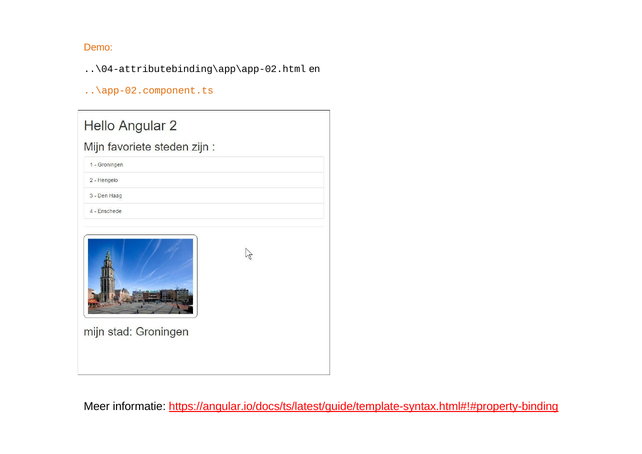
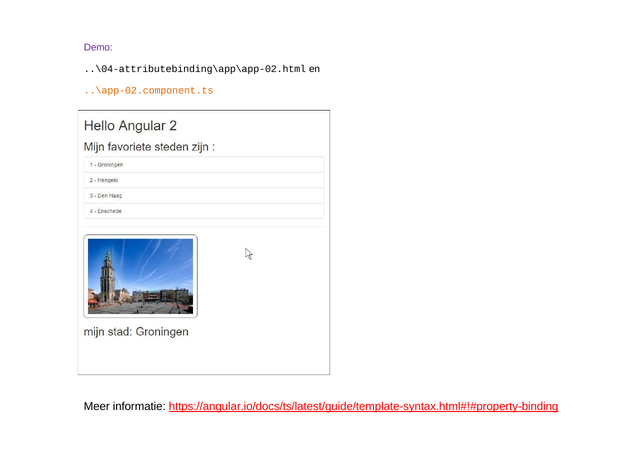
Demo colour: orange -> purple (98, 47)
